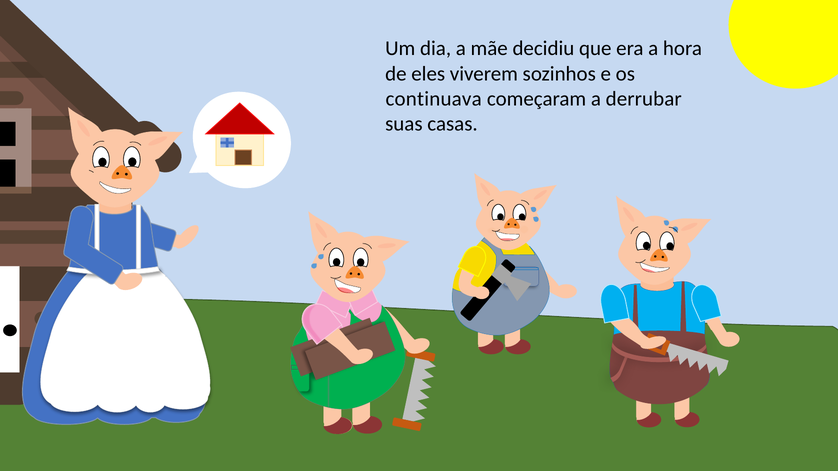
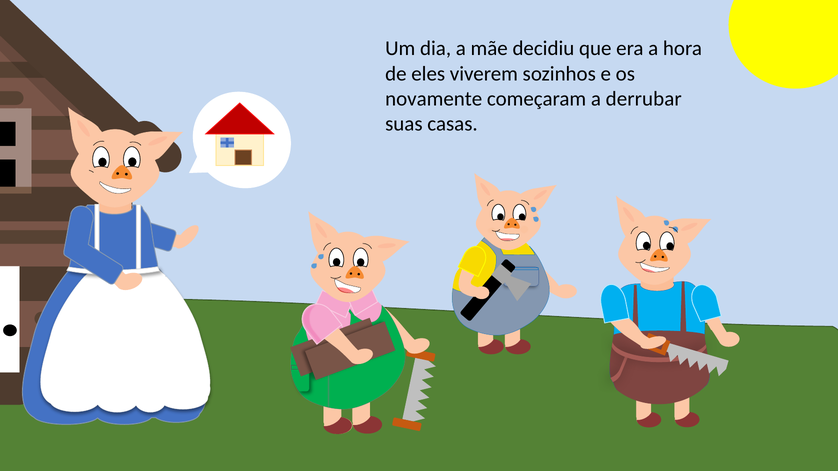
continuava: continuava -> novamente (434, 99)
